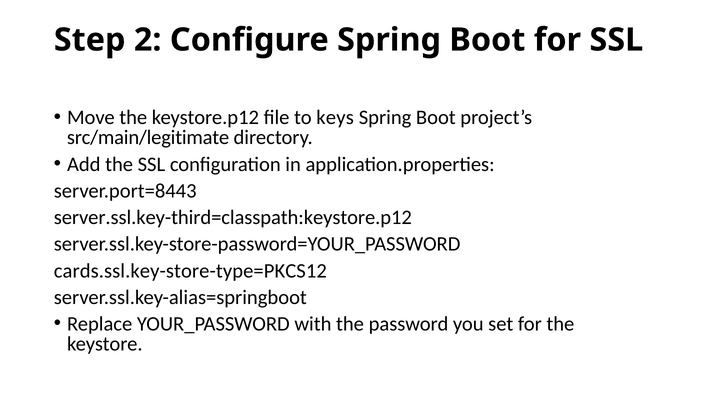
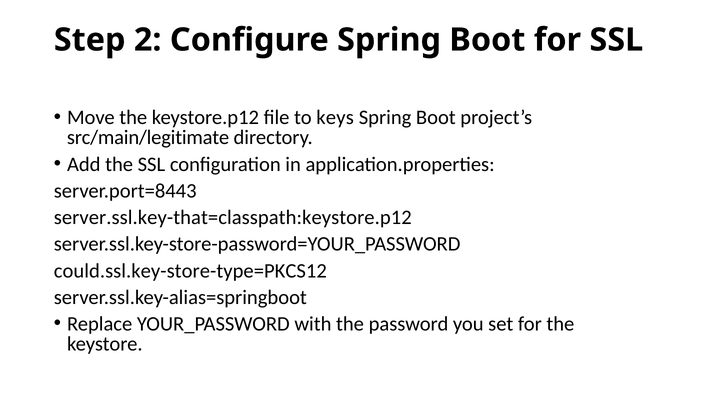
server.ssl.key-third=classpath:keystore.p12: server.ssl.key-third=classpath:keystore.p12 -> server.ssl.key-that=classpath:keystore.p12 (233, 218)
cards.ssl.key-store-type=PKCS12: cards.ssl.key-store-type=PKCS12 -> could.ssl.key-store-type=PKCS12 (190, 271)
